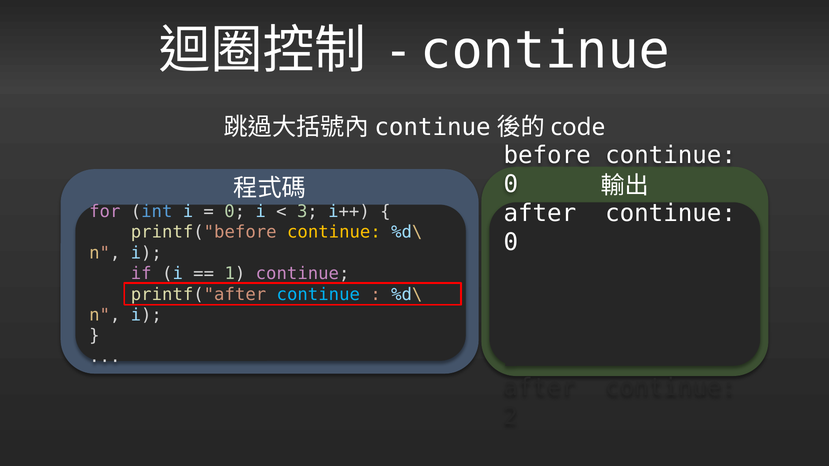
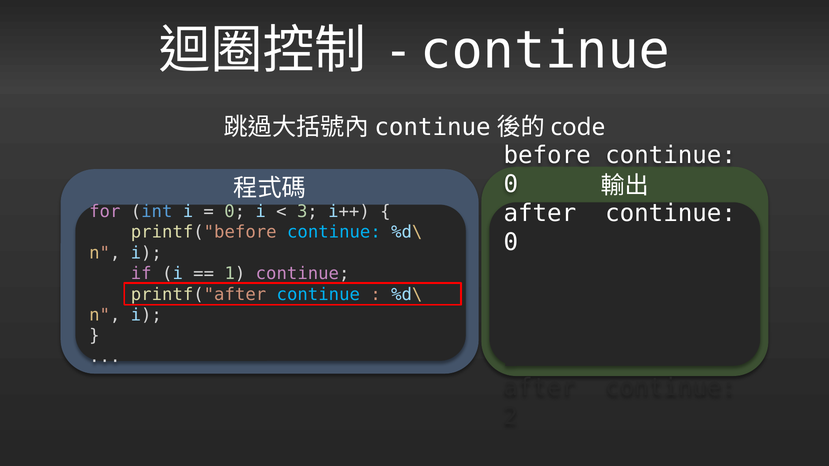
continue colour: yellow -> light blue (334, 232)
